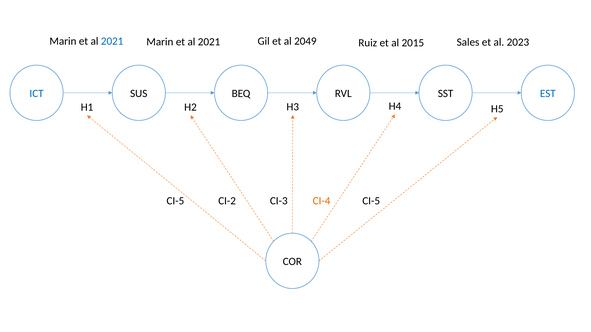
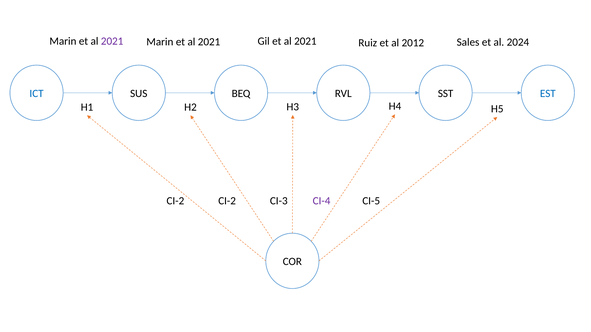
2021 colour: blue -> purple (112, 41)
Gil et al 2049: 2049 -> 2021 (305, 41)
2015: 2015 -> 2012 (413, 43)
2023: 2023 -> 2024 (518, 42)
CI-5: CI-5 -> CI-2 (175, 201)
CI-4 colour: orange -> purple (322, 201)
